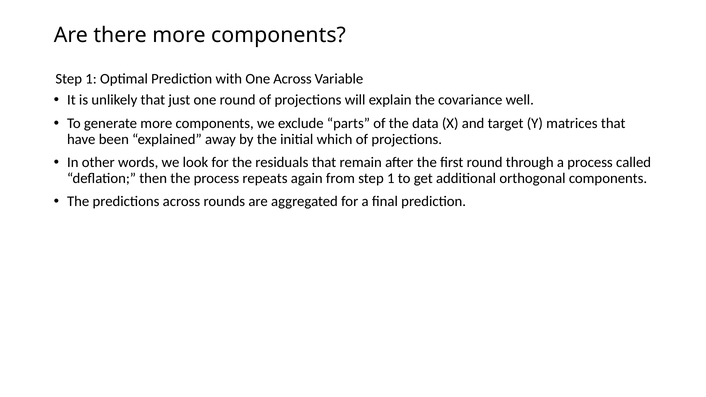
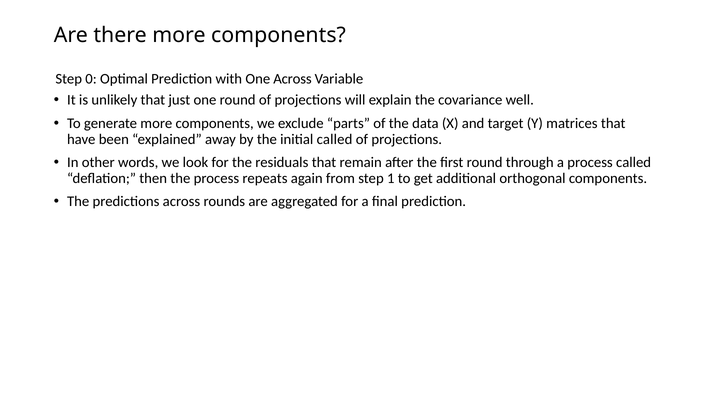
1: 1 -> 0 (91, 79)
initial which: which -> called (334, 139)
